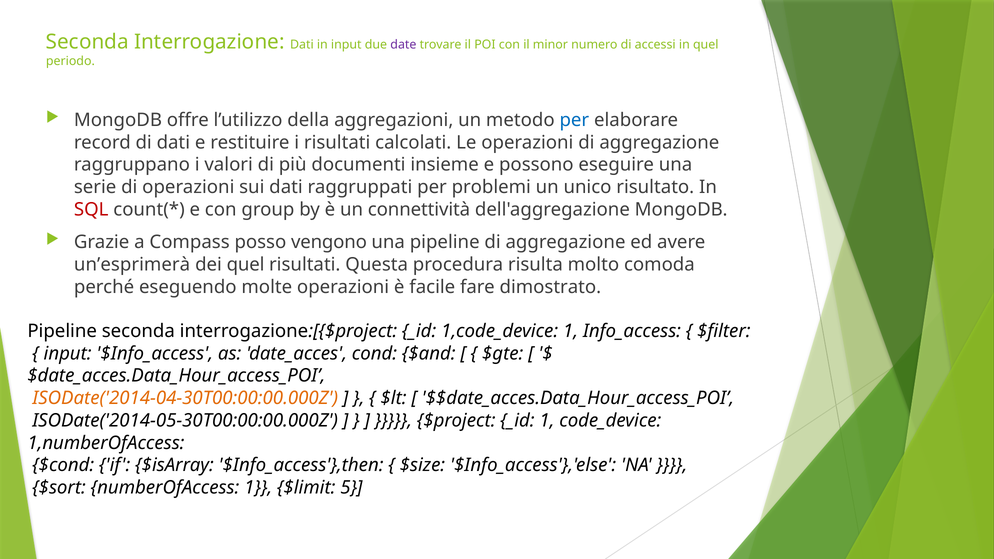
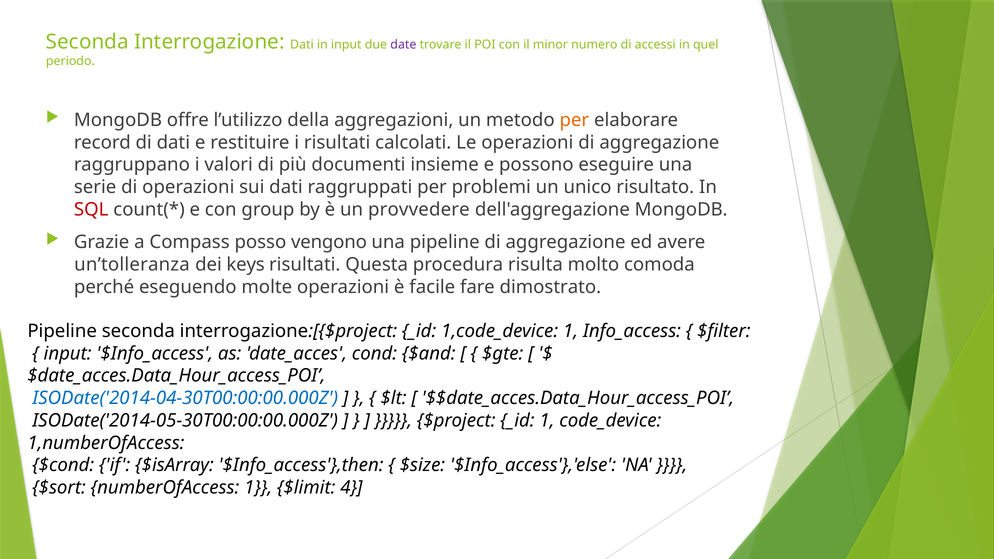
per colour: blue -> orange (574, 120)
connettività: connettività -> provvedere (419, 210)
un’esprimerà: un’esprimerà -> un’tolleranza (132, 265)
dei quel: quel -> keys (246, 265)
ISODate('2014-04-30T00:00:00.000Z colour: orange -> blue (185, 398)
5: 5 -> 4 (351, 488)
